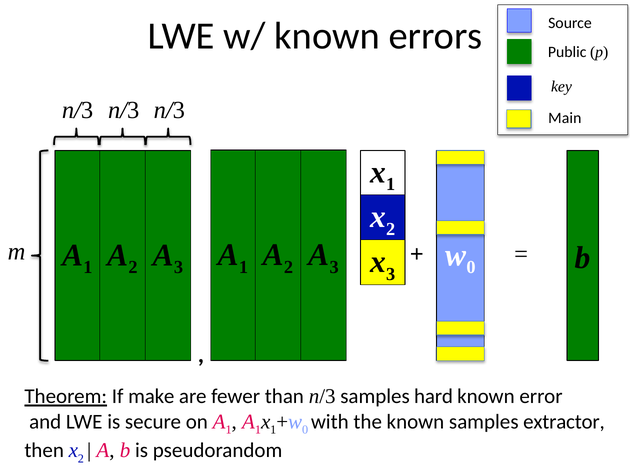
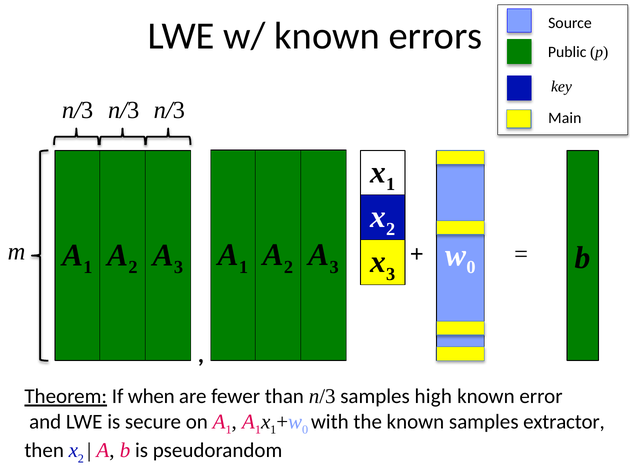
make: make -> when (151, 396)
hard: hard -> high (433, 396)
